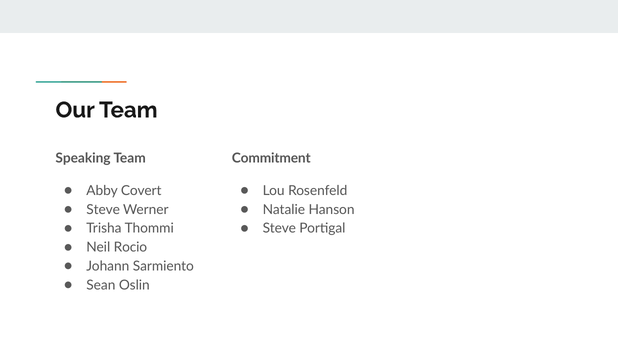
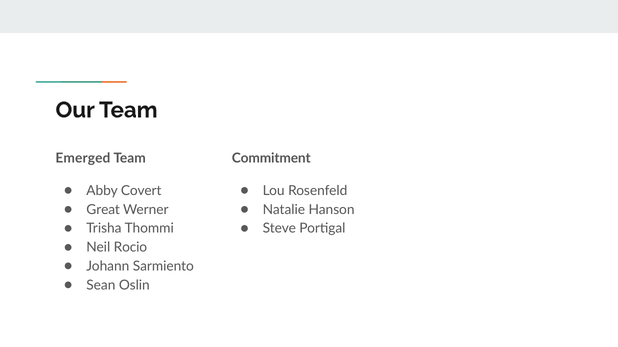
Speaking: Speaking -> Emerged (83, 158)
Steve: Steve -> Great (103, 210)
